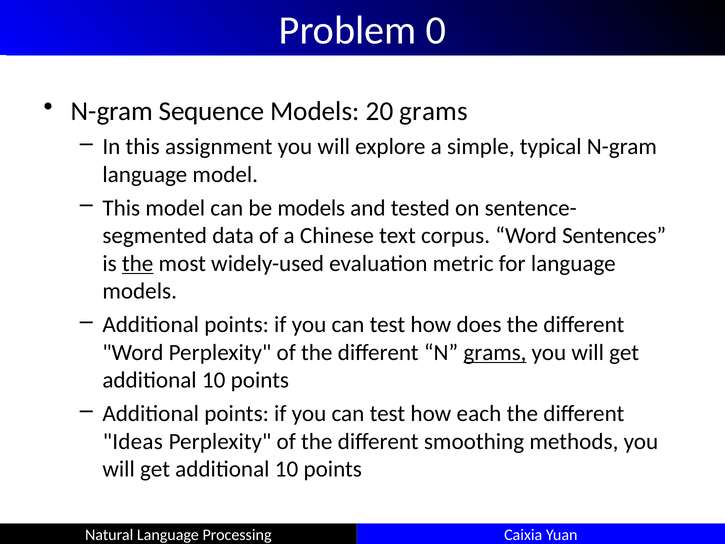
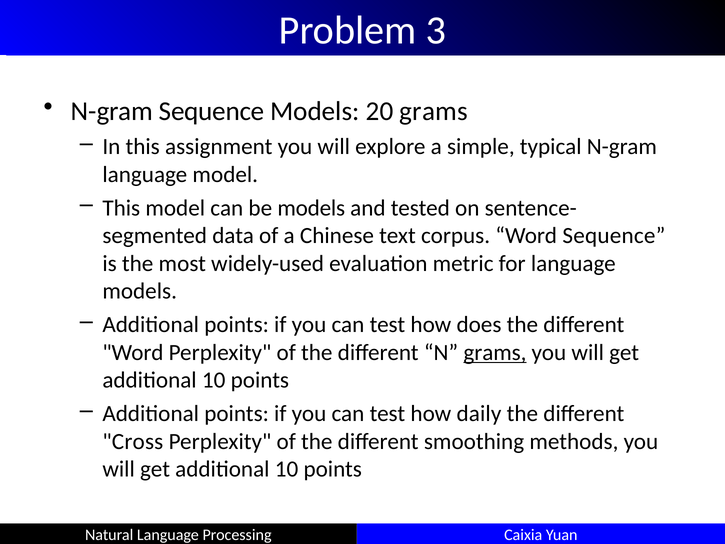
0: 0 -> 3 (436, 30)
Word Sentences: Sentences -> Sequence (614, 236)
the underline: present -> none (138, 263)
each: each -> daily (479, 414)
Ideas: Ideas -> Cross (133, 441)
